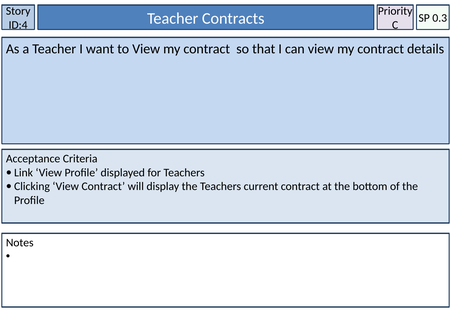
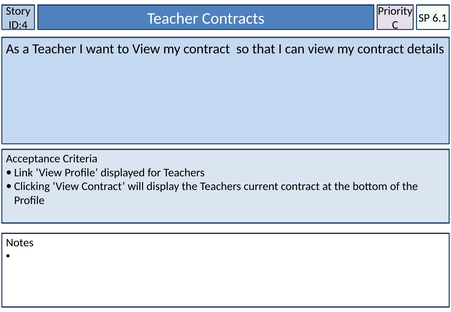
0.3: 0.3 -> 6.1 (440, 18)
